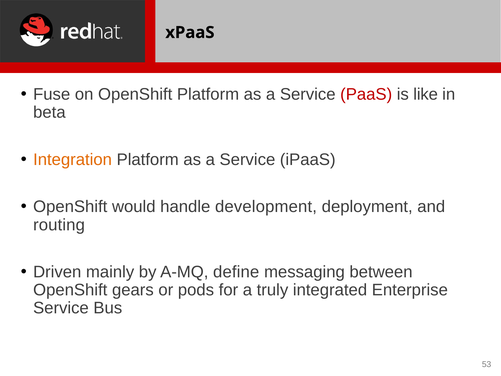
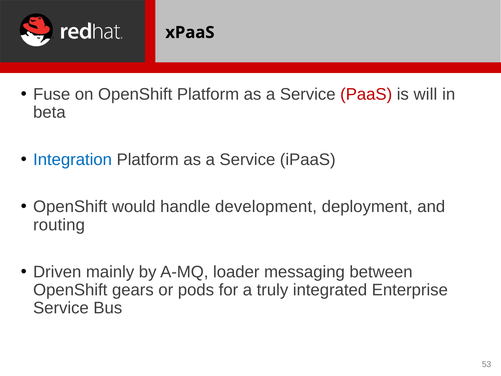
like: like -> will (425, 94)
Integration colour: orange -> blue (73, 159)
define: define -> loader (236, 272)
